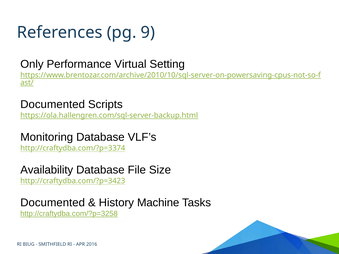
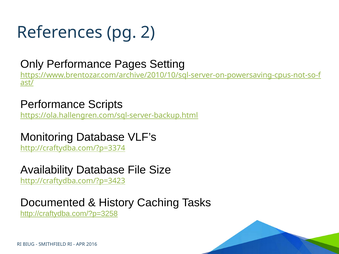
9: 9 -> 2 (148, 33)
Virtual: Virtual -> Pages (130, 64)
Documented: Documented -> Performance (53, 104)
Machine: Machine -> Caching (158, 203)
